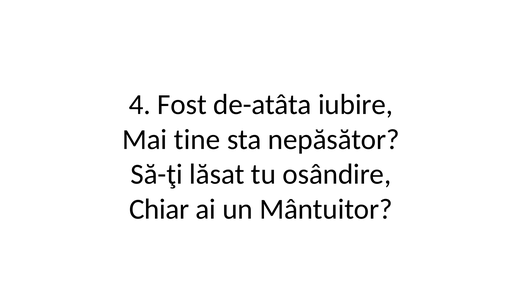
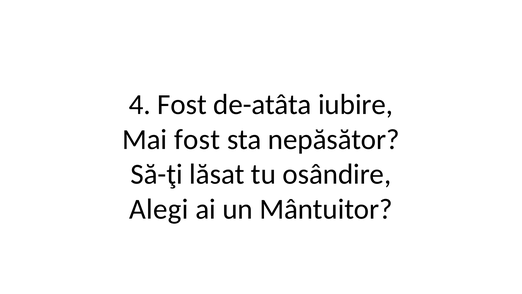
Mai tine: tine -> fost (197, 139)
Chiar: Chiar -> Alegi (159, 209)
